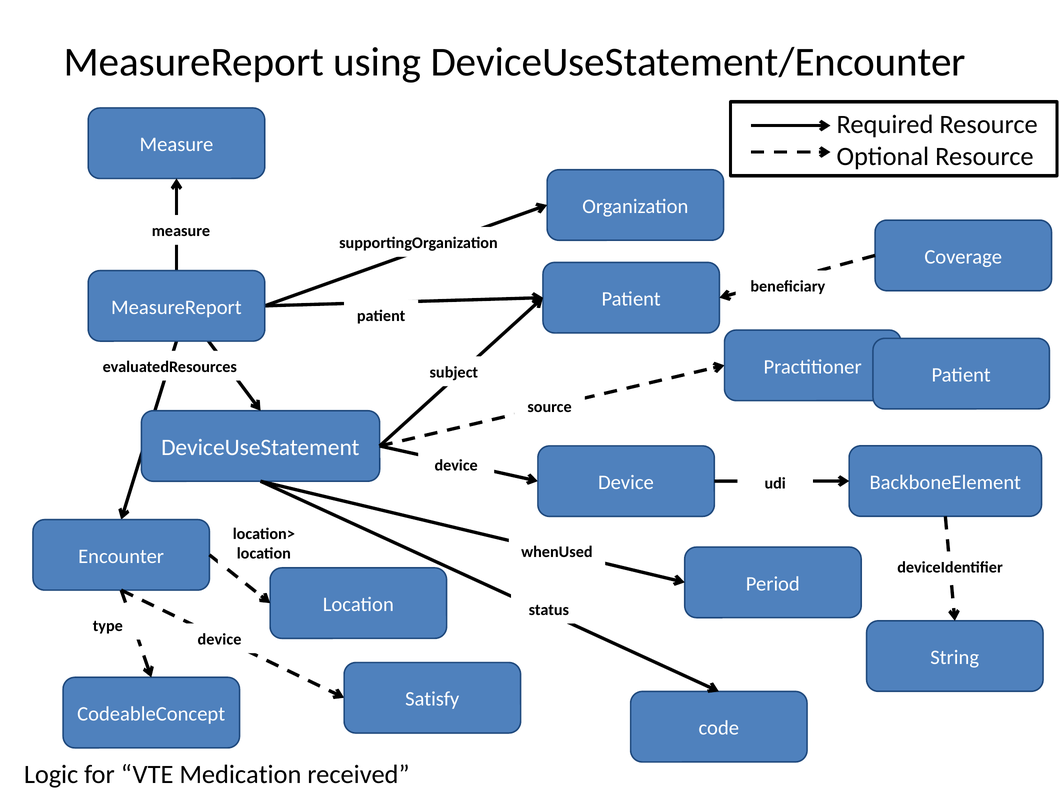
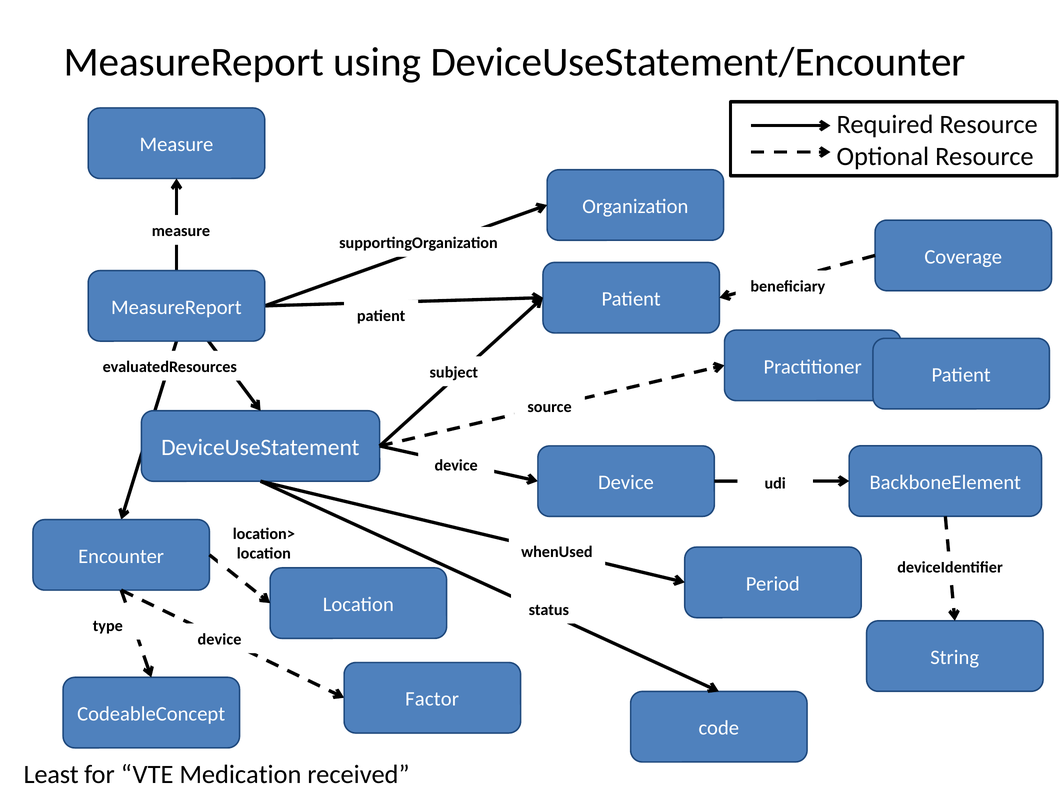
Satisfy: Satisfy -> Factor (432, 699)
Logic: Logic -> Least (51, 775)
